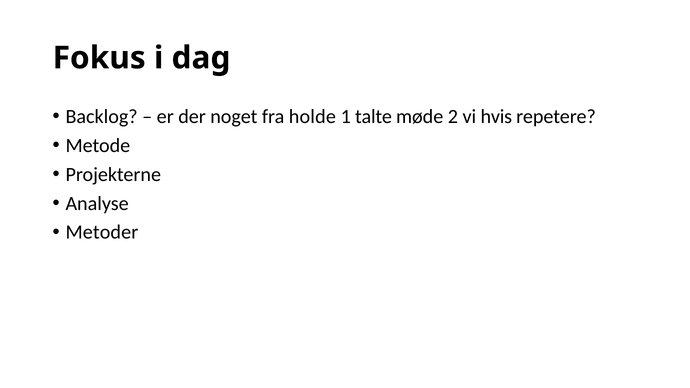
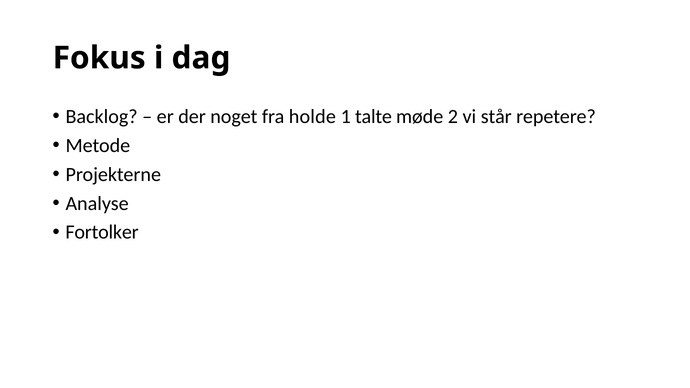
hvis: hvis -> står (496, 117)
Metoder: Metoder -> Fortolker (102, 232)
